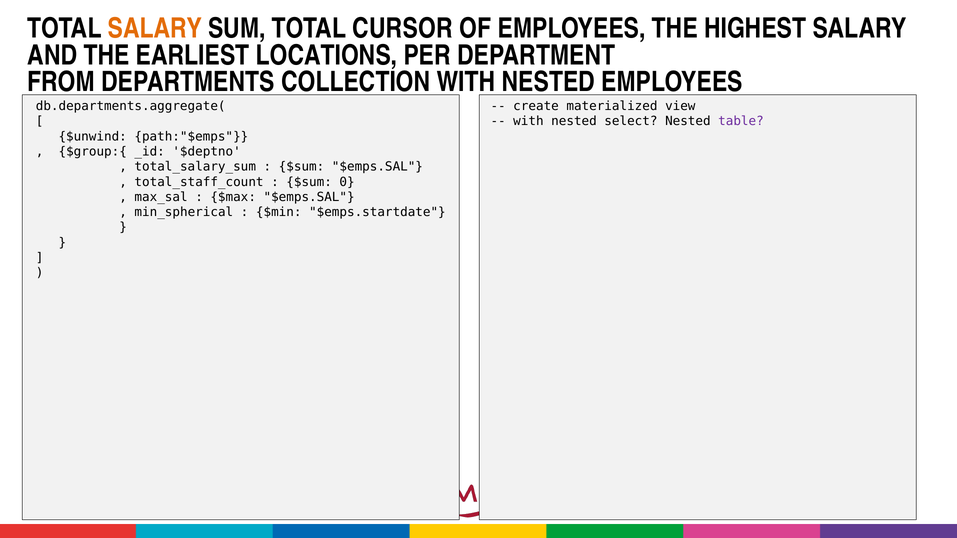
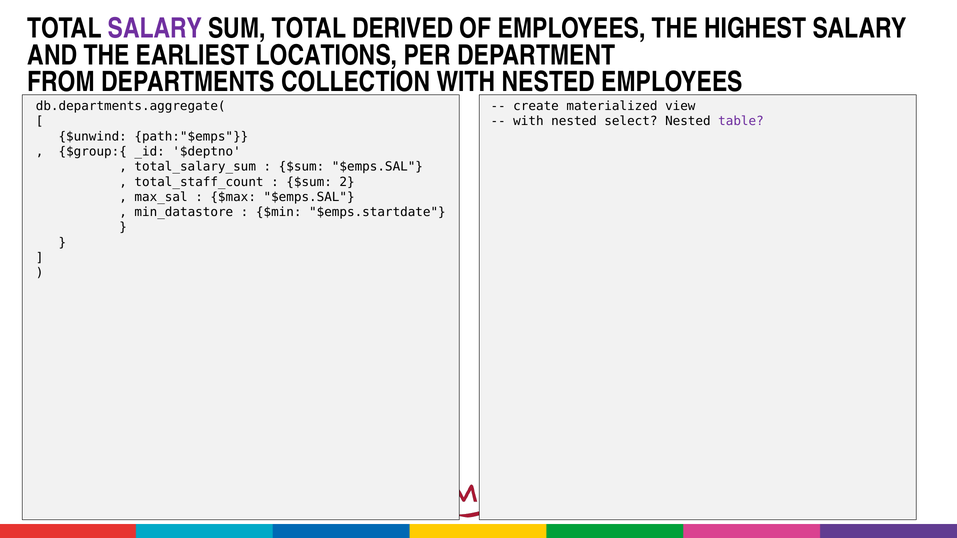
SALARY colour: orange -> purple (155, 28)
CURSOR: CURSOR -> DERIVED (403, 28)
0: 0 -> 2 (347, 182)
min_spherical: min_spherical -> min_datastore (184, 212)
